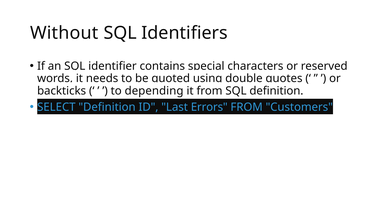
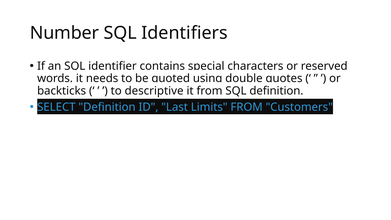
Without: Without -> Number (64, 33)
depending: depending -> descriptive (154, 91)
Errors: Errors -> Limits (209, 107)
